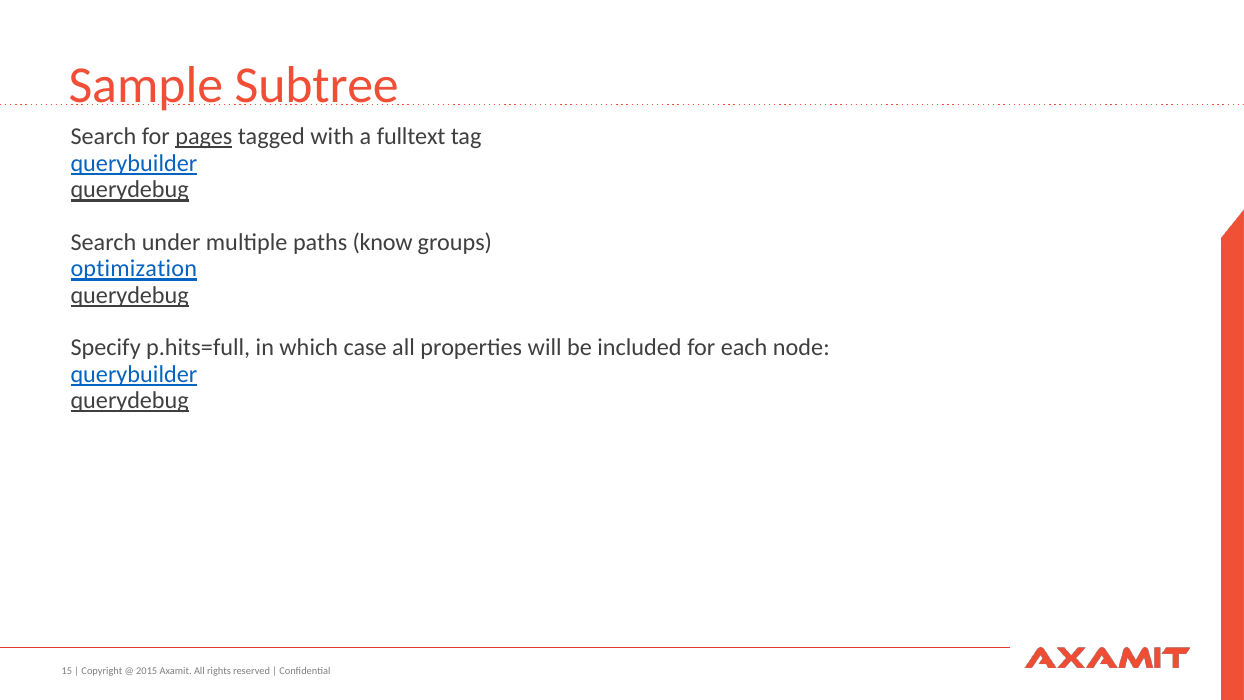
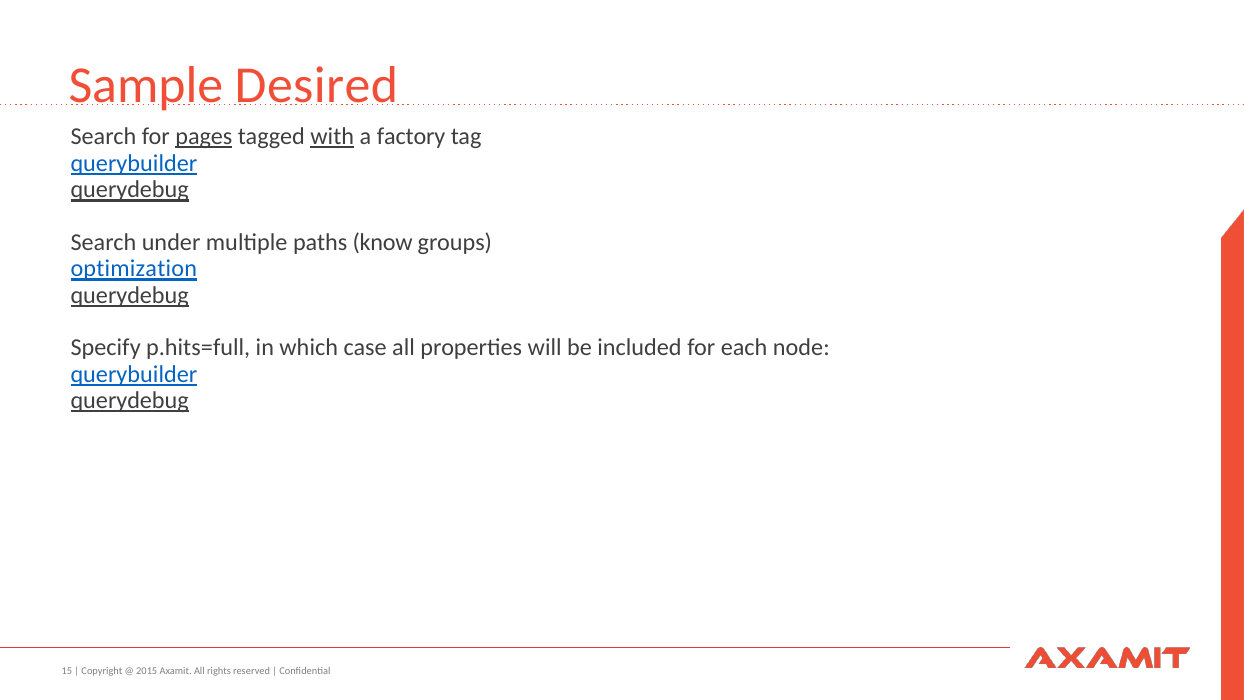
Subtree: Subtree -> Desired (316, 86)
with underline: none -> present (332, 137)
fulltext: fulltext -> factory (411, 137)
